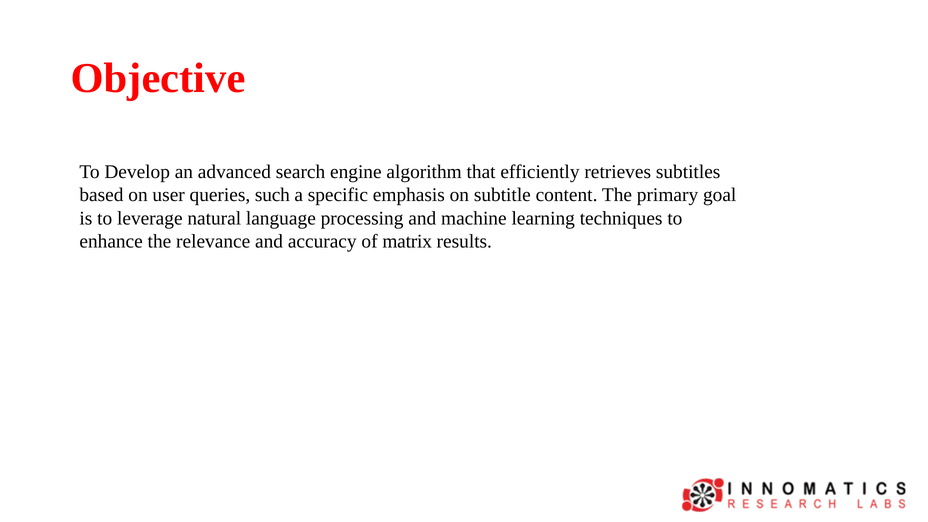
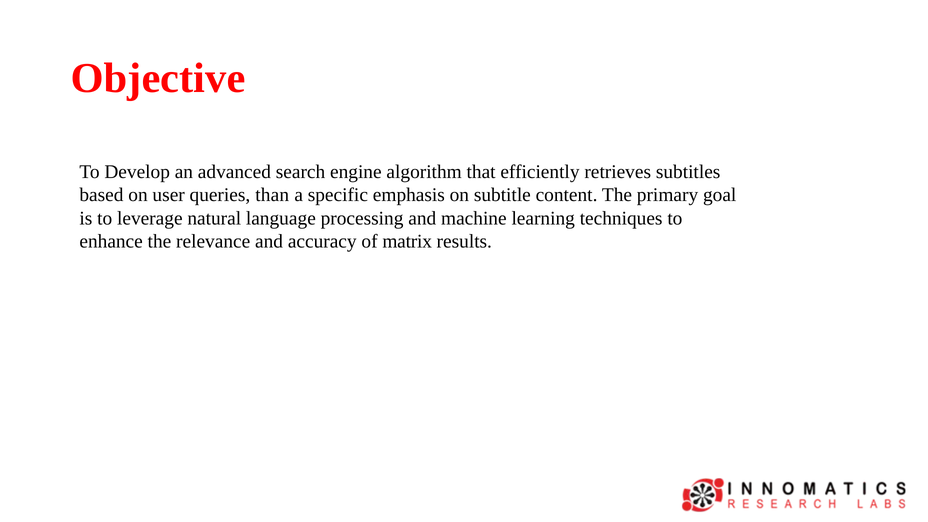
such: such -> than (272, 195)
